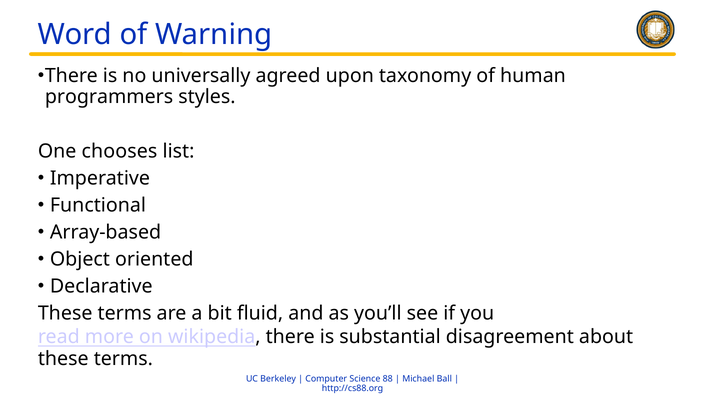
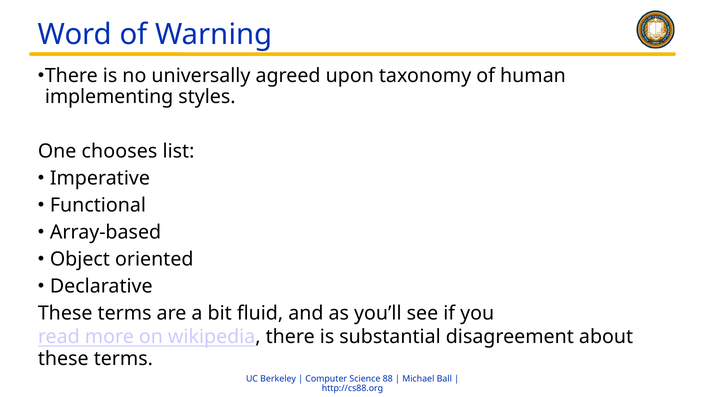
programmers: programmers -> implementing (109, 97)
